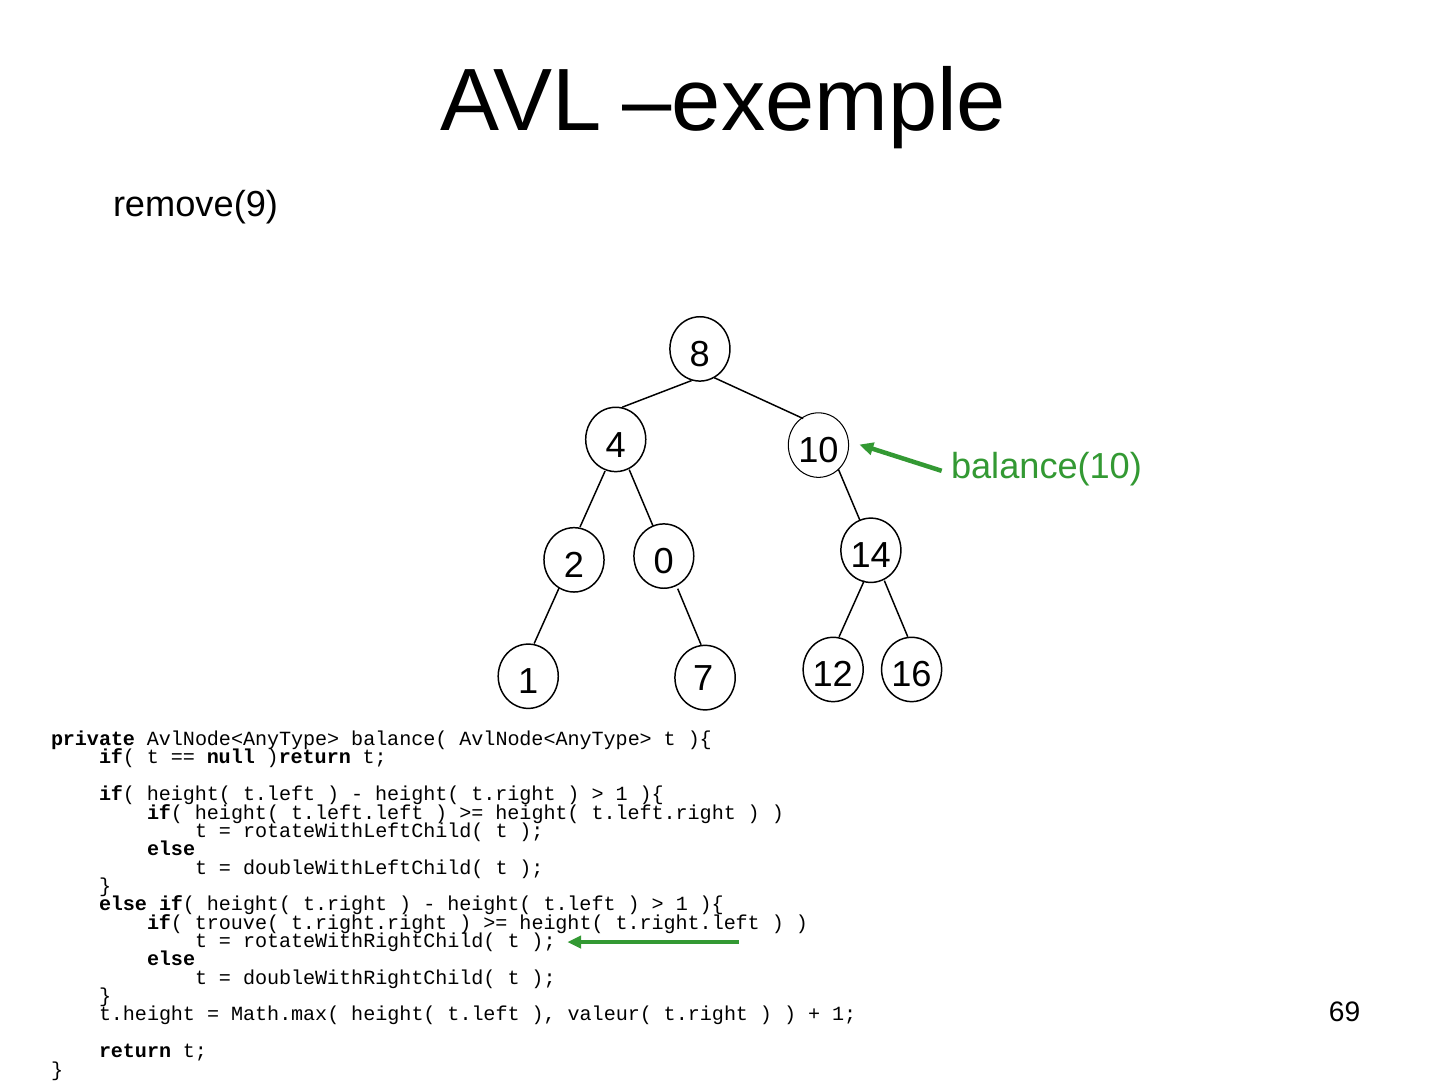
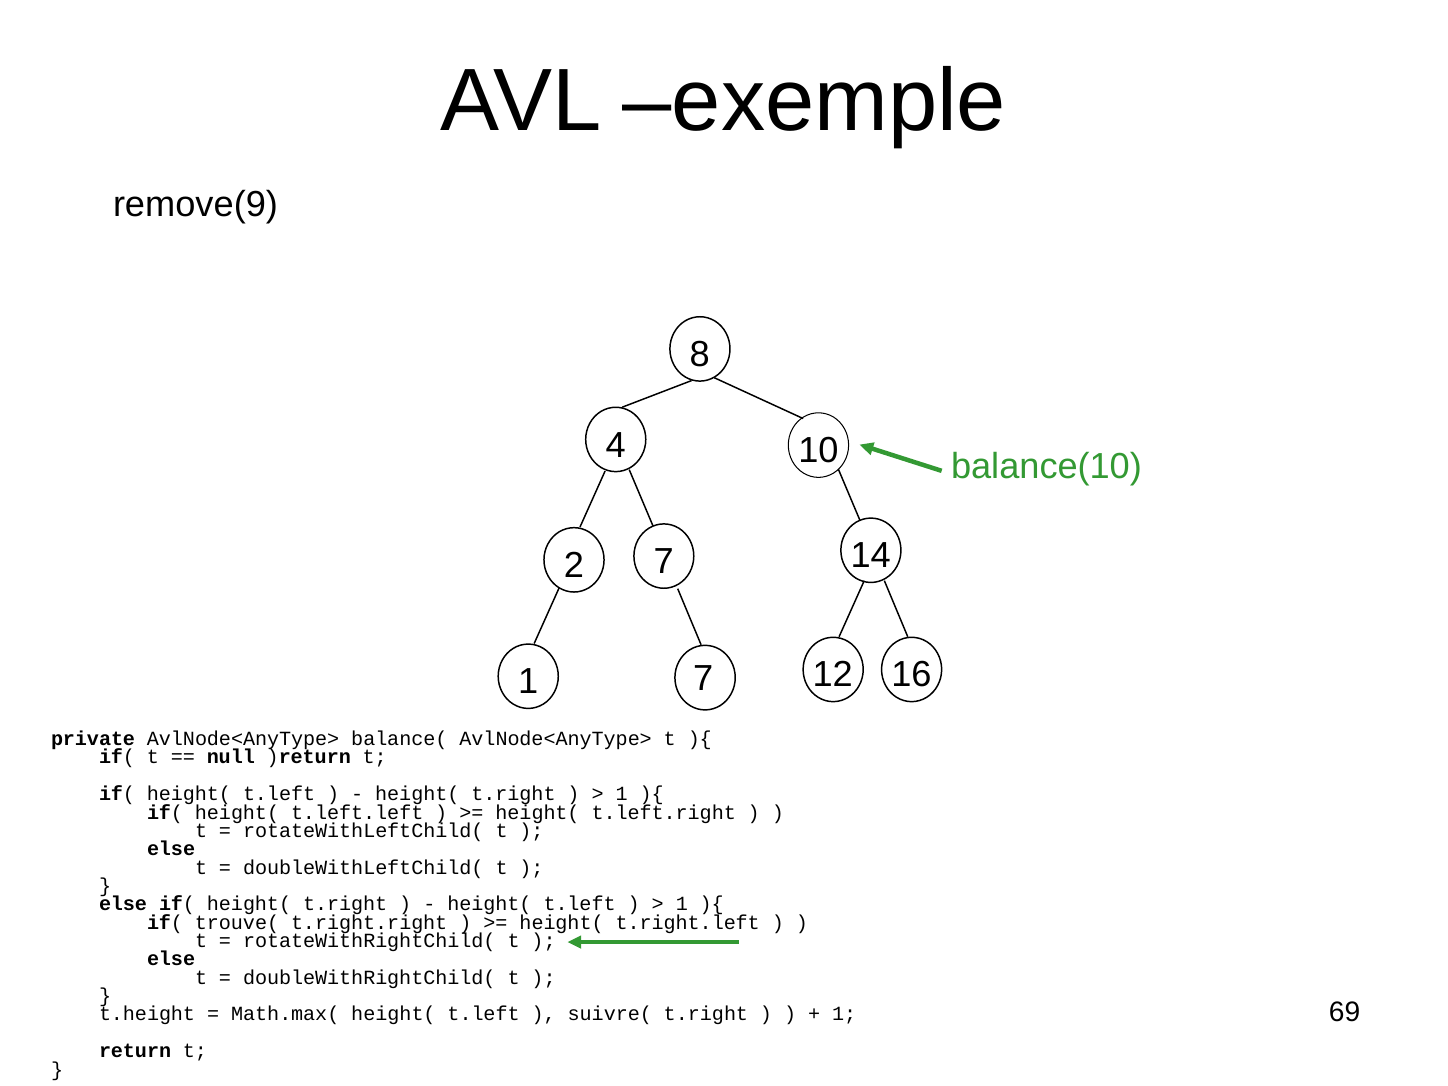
2 0: 0 -> 7 (664, 562)
valeur(: valeur( -> suivre( (610, 1014)
